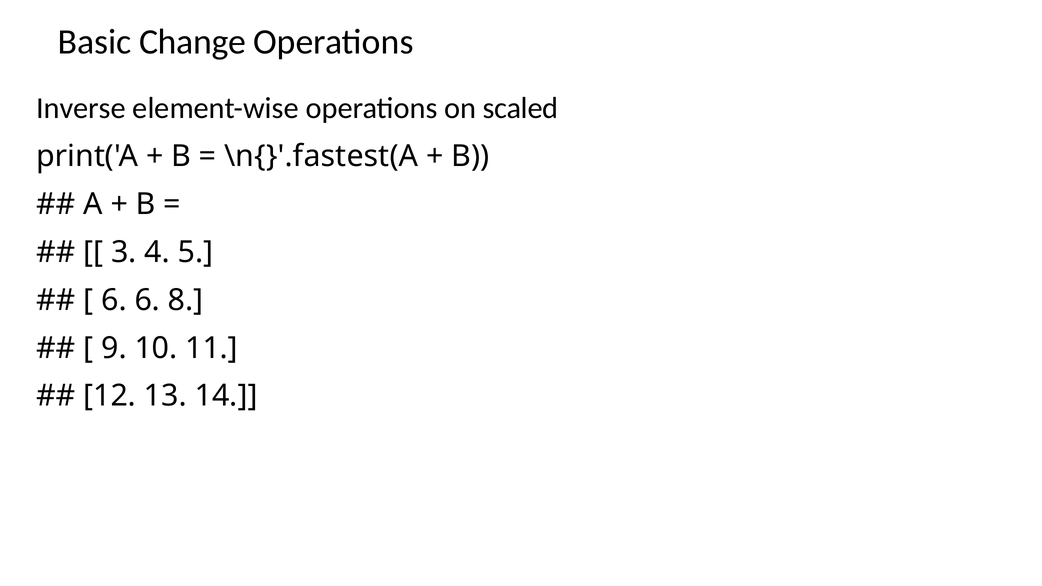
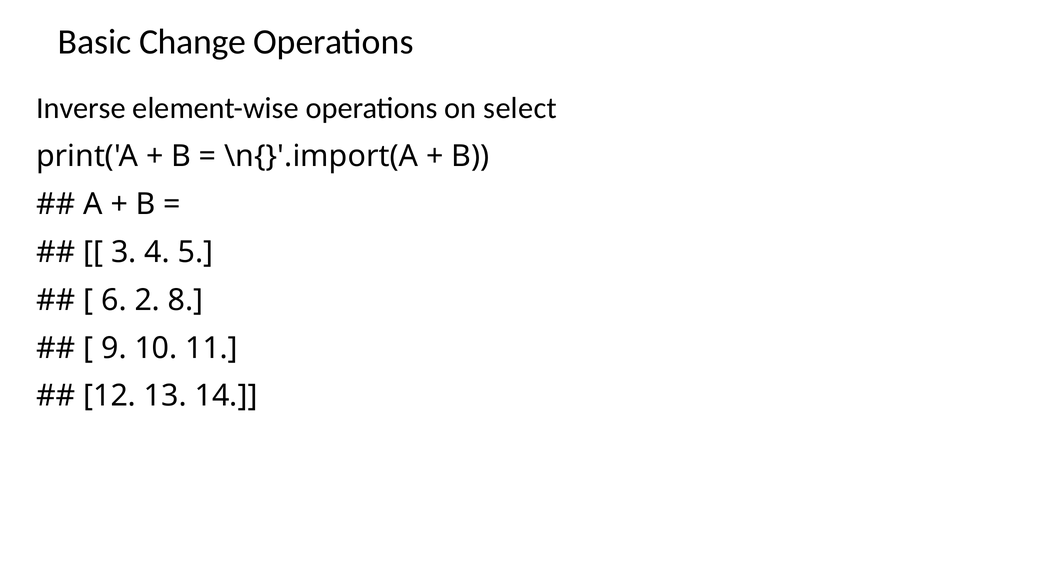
scaled: scaled -> select (520, 108)
\n{}'.fastest(A: \n{}'.fastest(A -> \n{}'.import(A (321, 156)
6 6: 6 -> 2 (147, 300)
